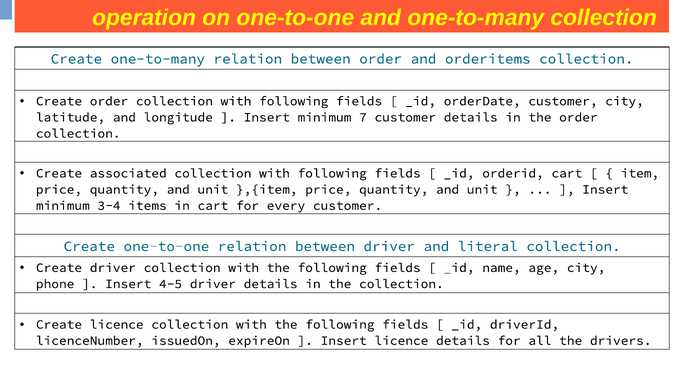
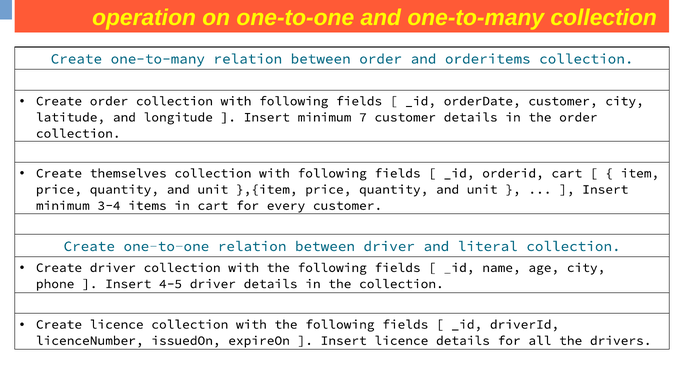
associated: associated -> themselves (128, 173)
